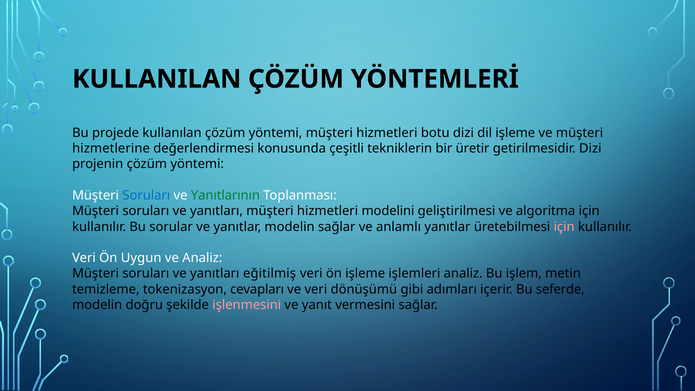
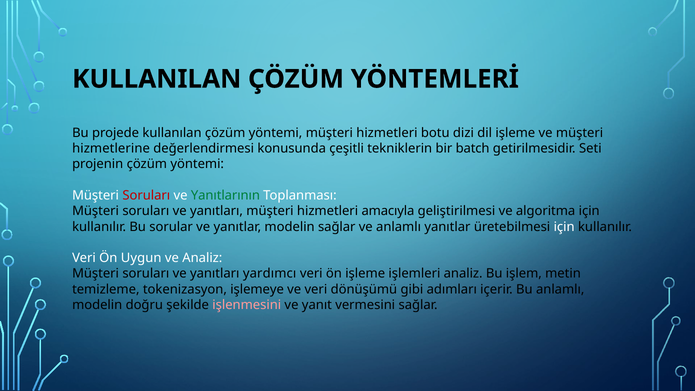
üretir: üretir -> batch (473, 149)
getirilmesidir Dizi: Dizi -> Seti (590, 149)
Soruları colour: blue -> red (146, 195)
modelini: modelini -> amacıyla (388, 211)
için colour: pink -> white (564, 227)
eğitilmiş: eğitilmiş -> yardımcı (270, 274)
cevapları: cevapları -> işlemeye (257, 289)
Bu seferde: seferde -> anlamlı (560, 289)
